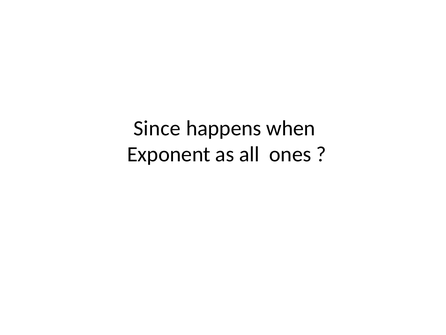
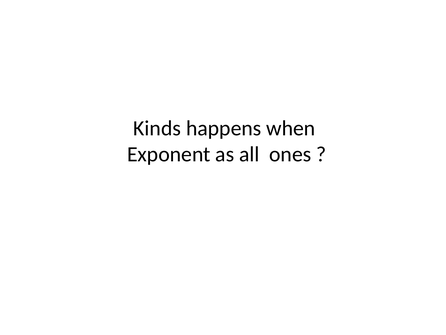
Since: Since -> Kinds (157, 128)
